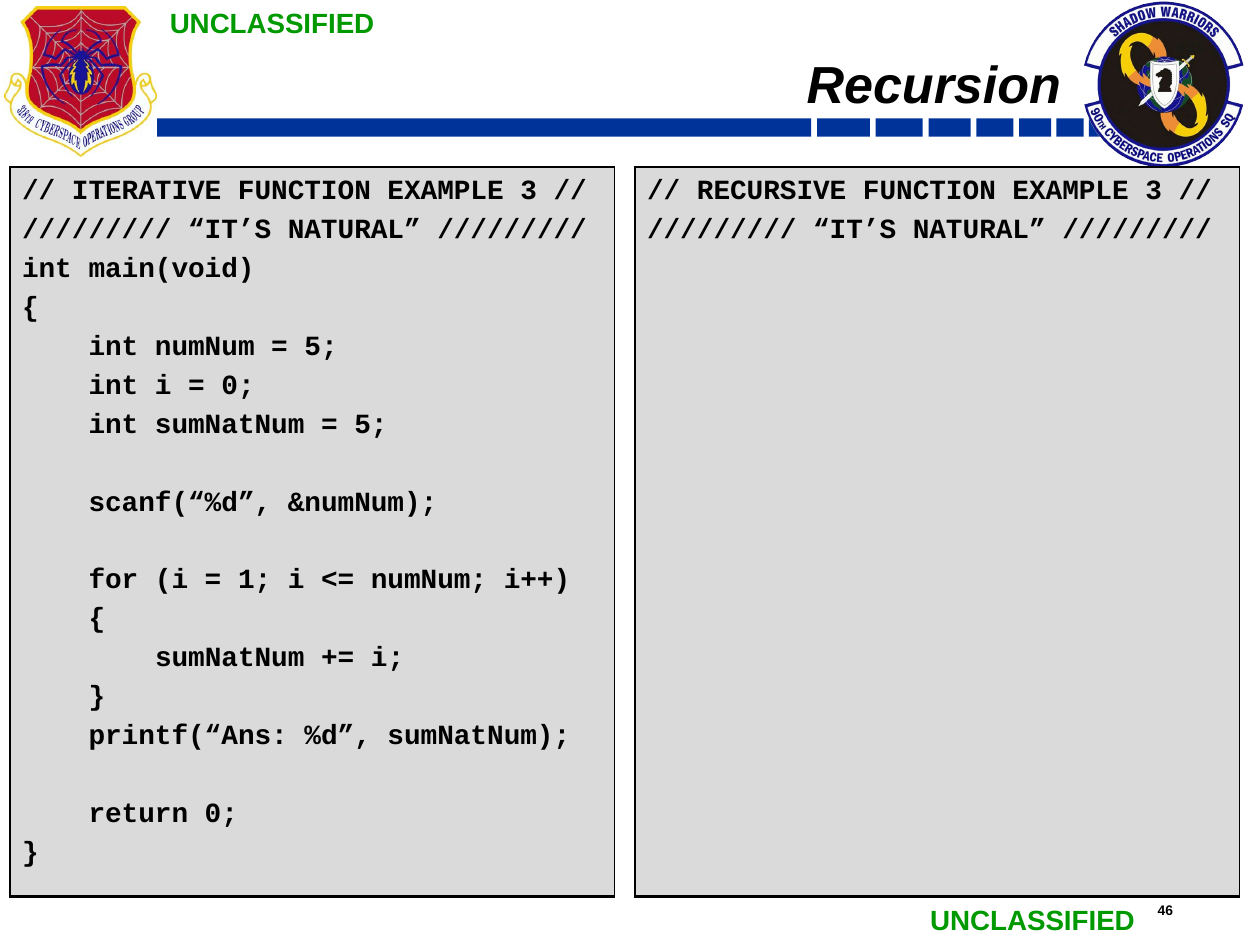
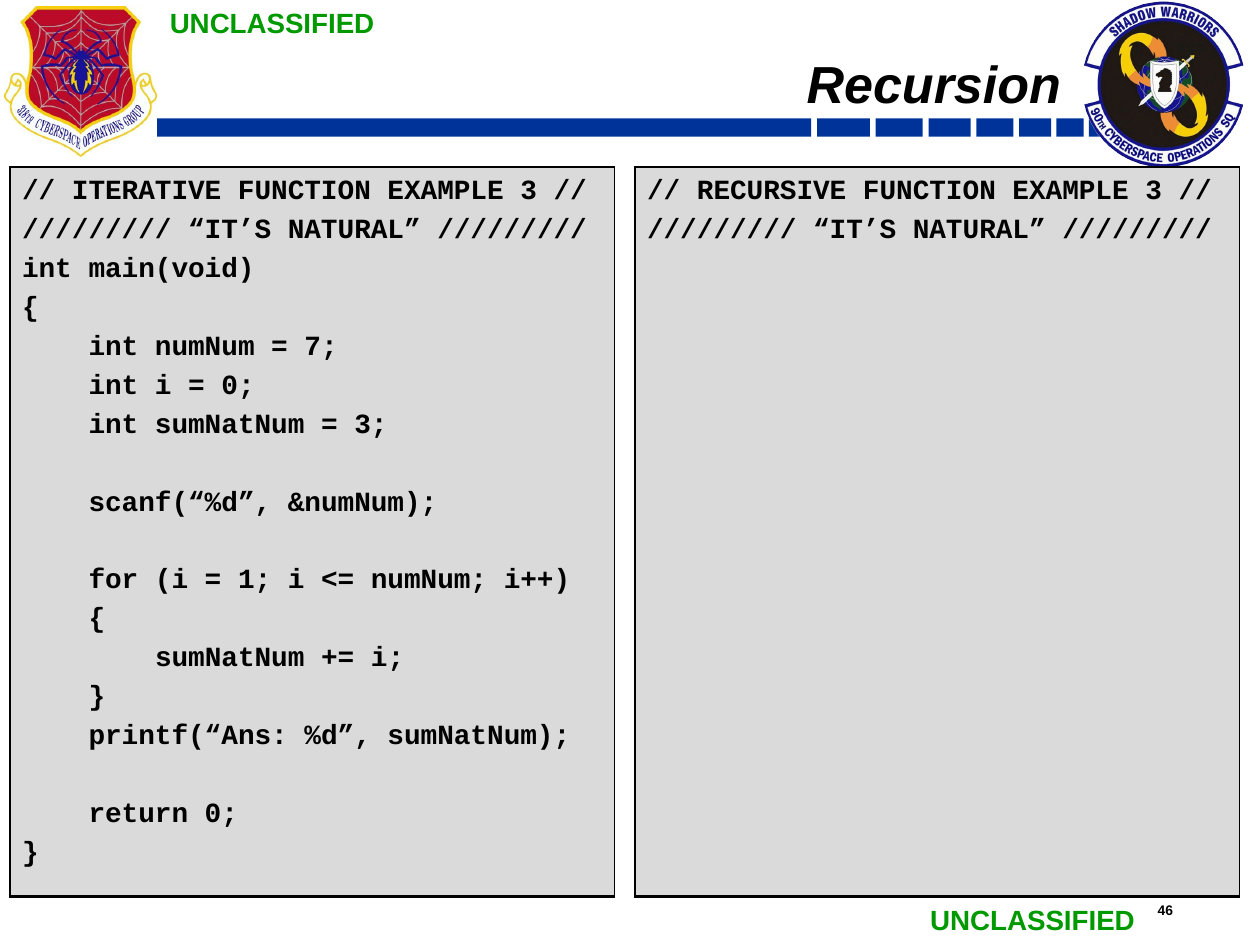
5: 5 -> 7 (321, 346)
5: 5 -> 3 (371, 424)
